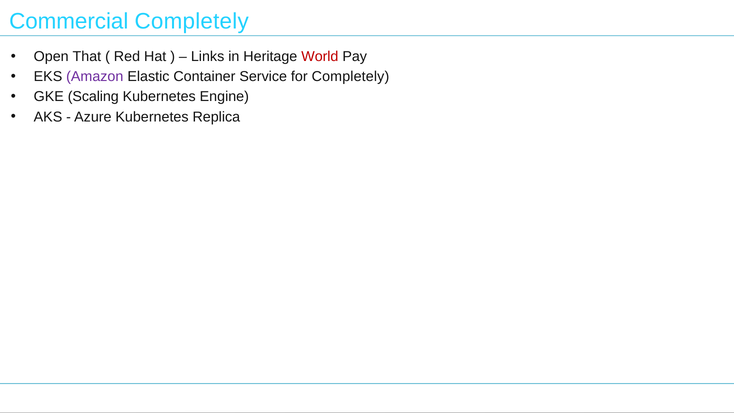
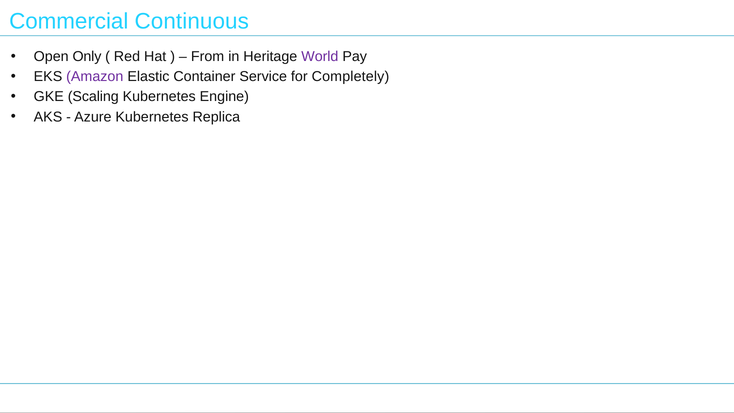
Commercial Completely: Completely -> Continuous (192, 22)
That: That -> Only (87, 57)
Links: Links -> From (208, 57)
World colour: red -> purple (320, 57)
